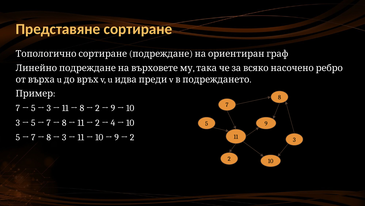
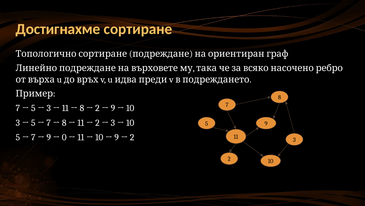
Представяне: Представяне -> Достигнахме (58, 29)
4: 4 -> 3 (113, 122)
8: 8 -> 9 (49, 137)
3: 3 -> 0 (64, 137)
